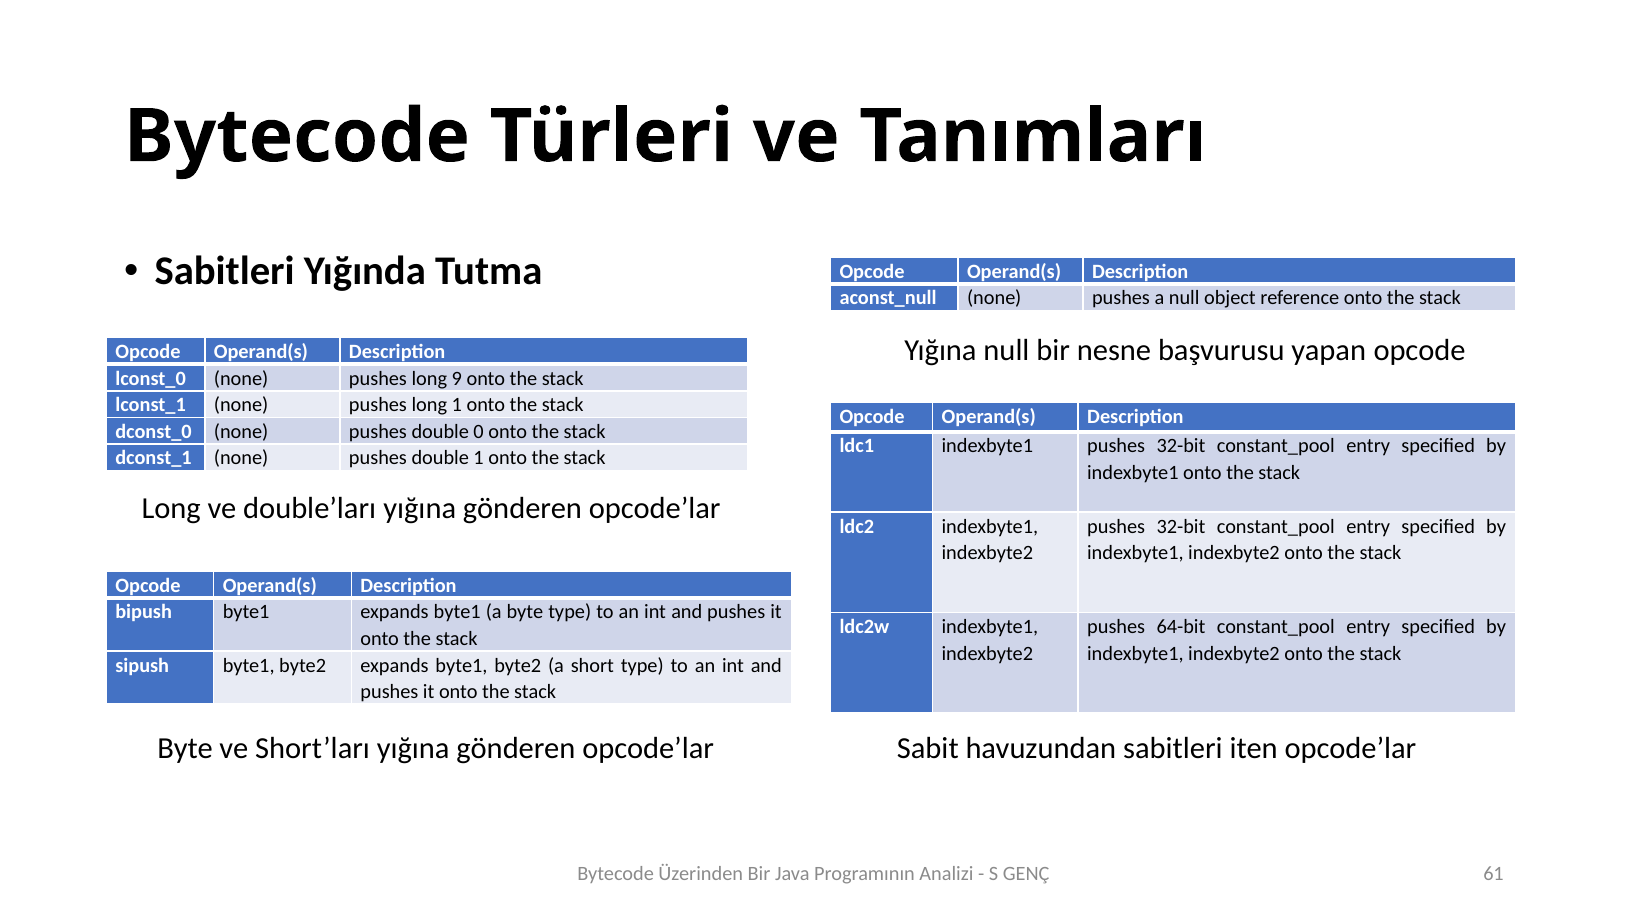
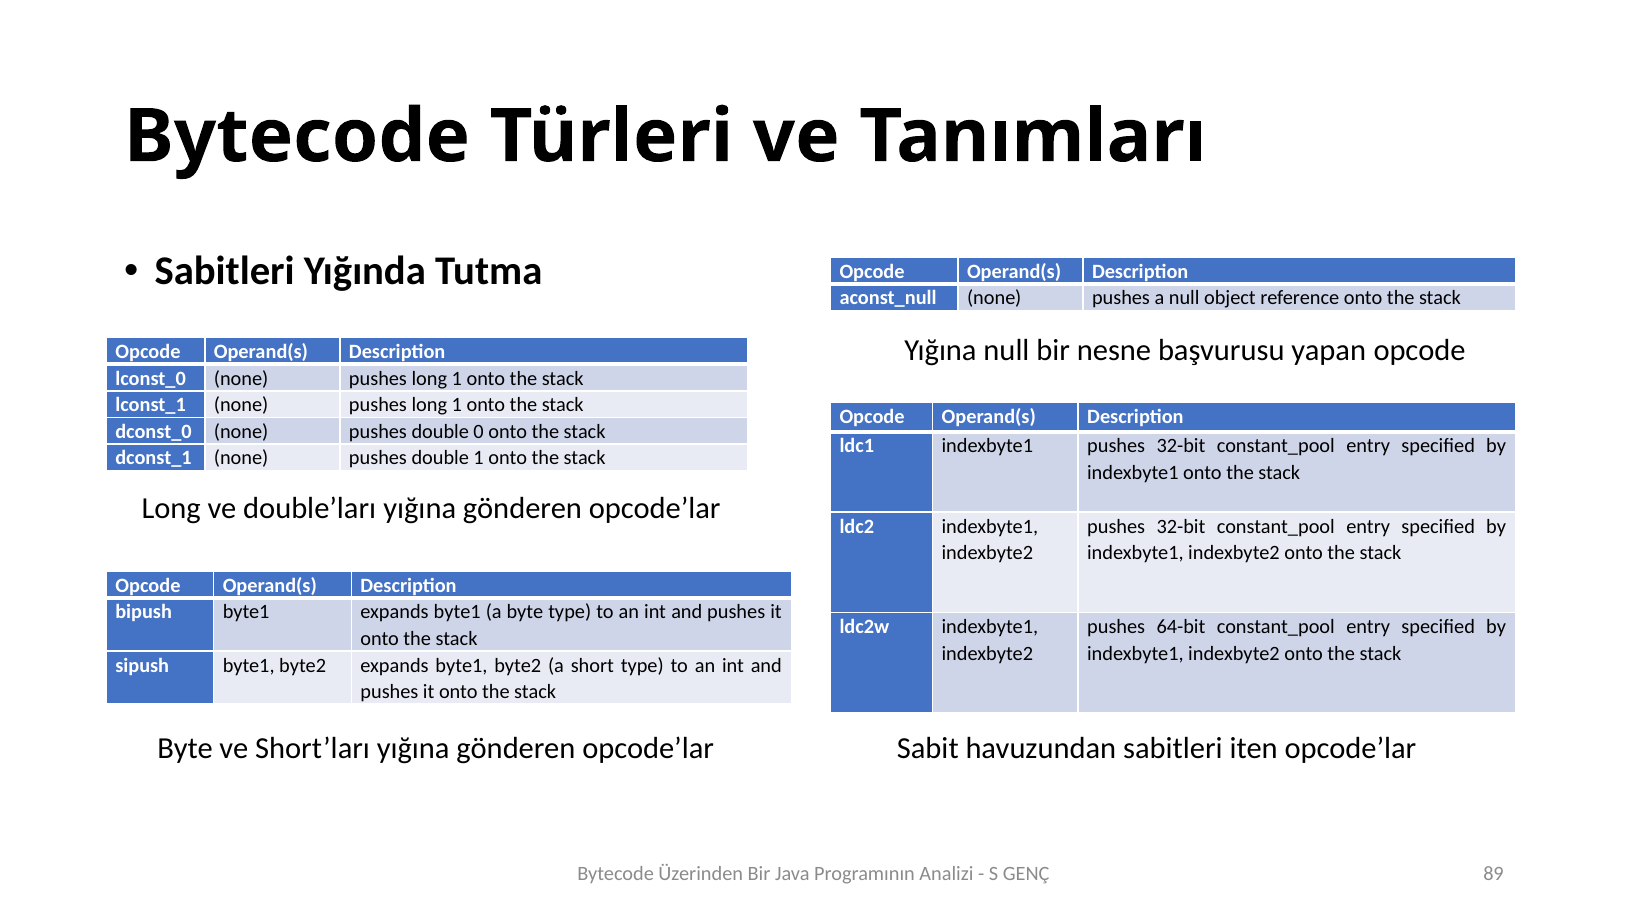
9: 9 -> 1 (457, 379)
61: 61 -> 89 (1494, 874)
